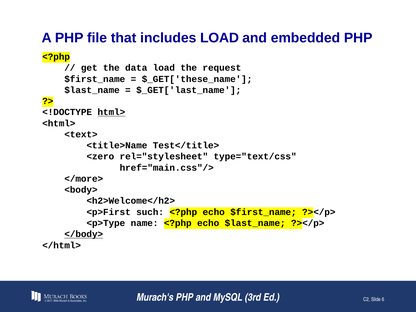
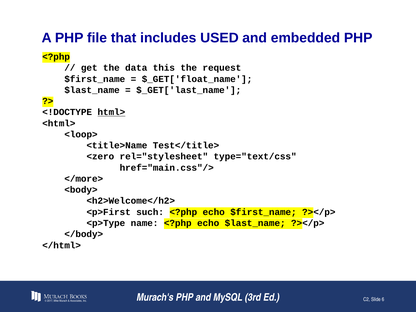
includes LOAD: LOAD -> USED (219, 38)
data load: load -> this (164, 68)
$_GET['these_name: $_GET['these_name -> $_GET['float_name (197, 79)
<text>: <text> -> <loop> (81, 134)
</body> underline: present -> none (84, 234)
